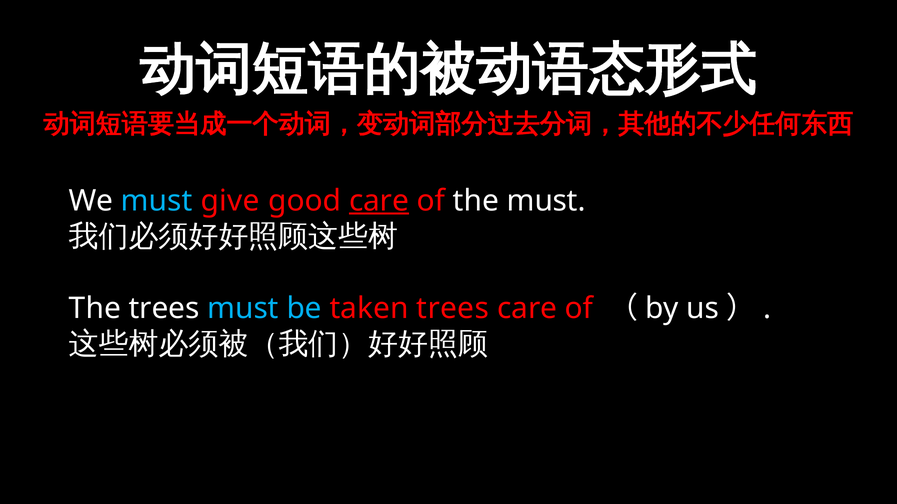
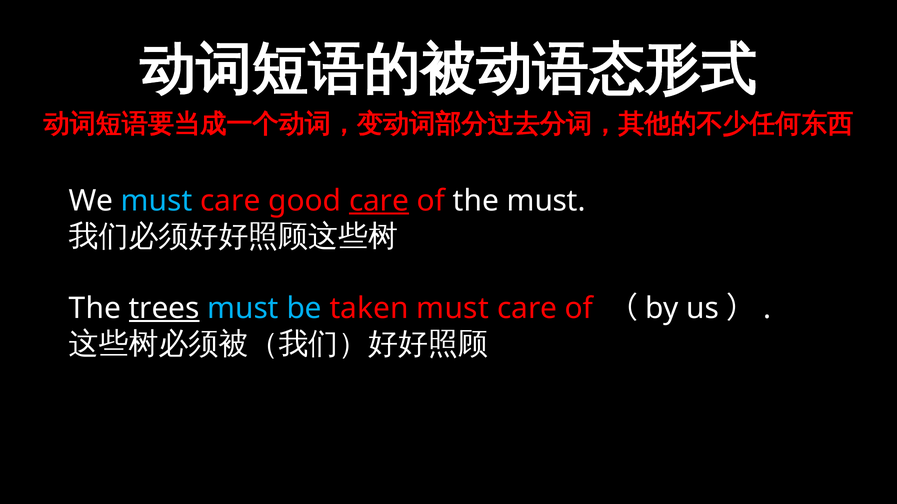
We must give: give -> care (230, 201)
trees underline: none -> present (164, 309)
taken trees: trees -> must (453, 309)
